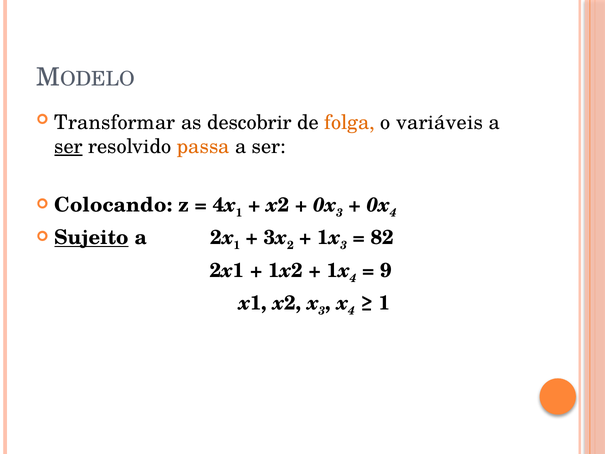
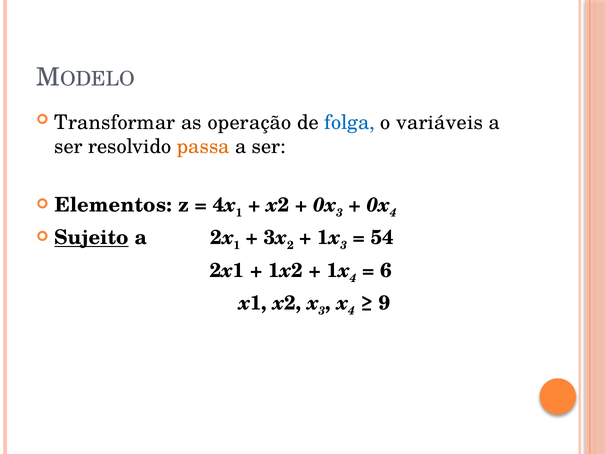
descobrir: descobrir -> operação (249, 122)
folga colour: orange -> blue (350, 122)
ser underline: present -> none (69, 147)
Colocando: Colocando -> Elementos (113, 205)
82: 82 -> 54 (382, 238)
9: 9 -> 6 (386, 270)
1: 1 -> 9 (384, 303)
